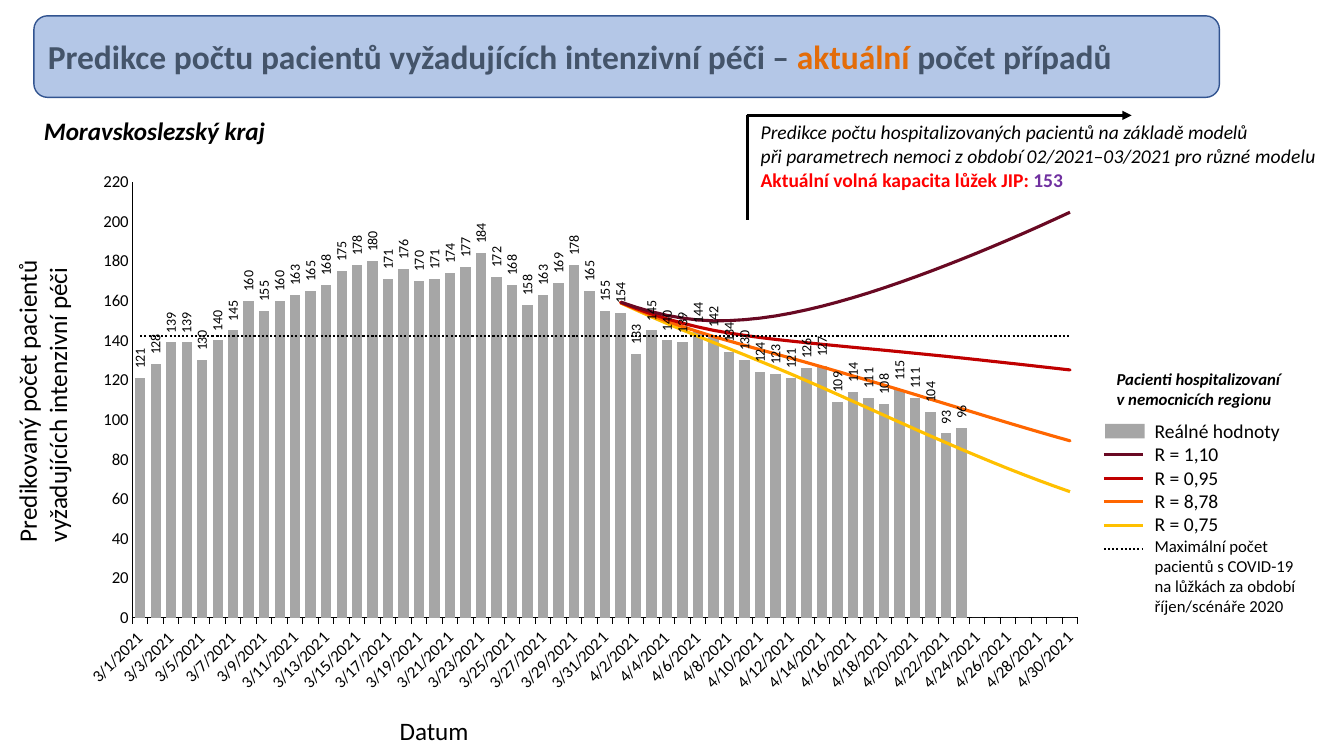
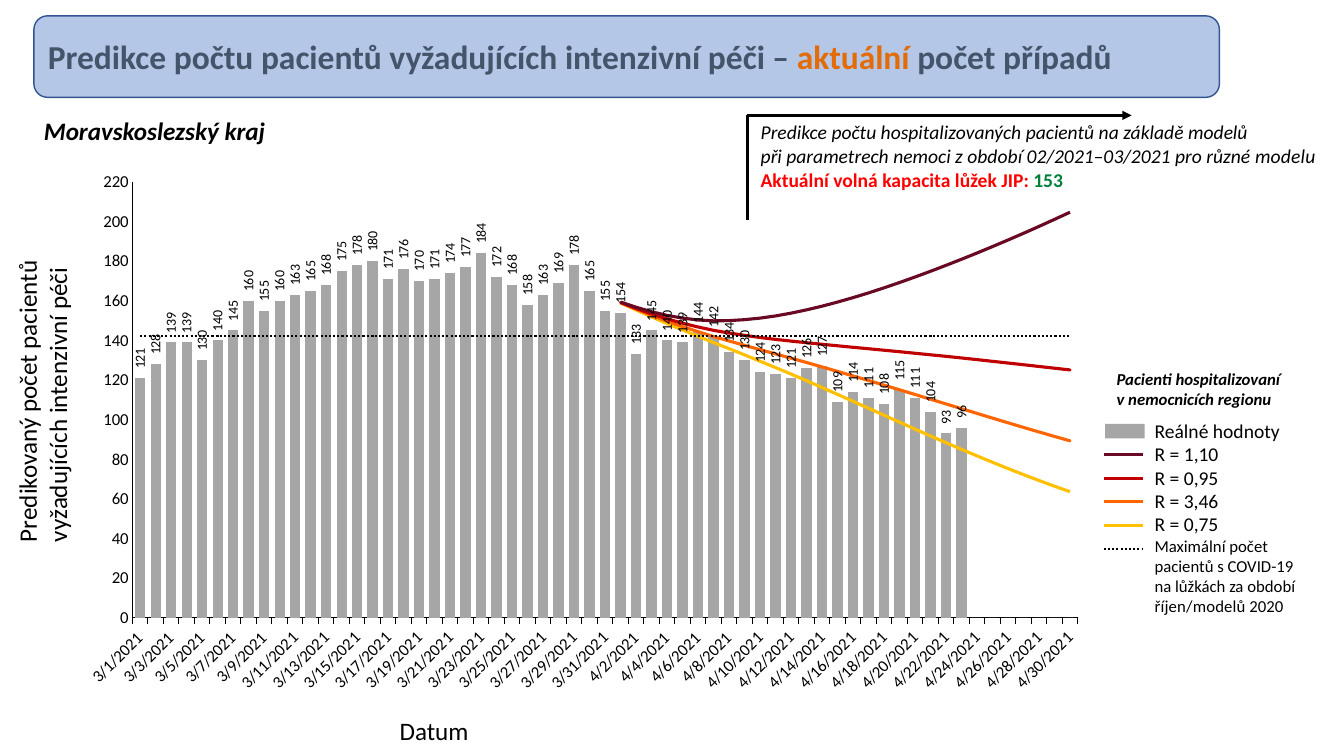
153 colour: purple -> green (1048, 181)
8,78: 8,78 -> 3,46 (1201, 503)
říjen/scénáře: říjen/scénáře -> říjen/modelů (1200, 608)
